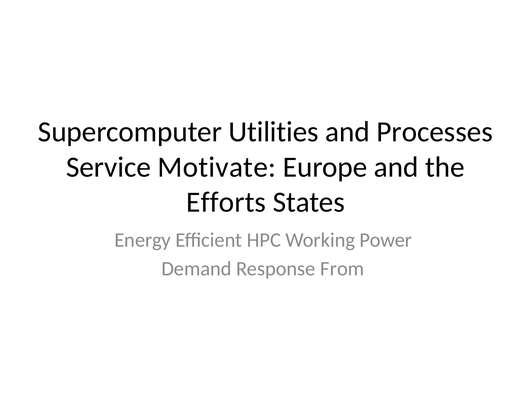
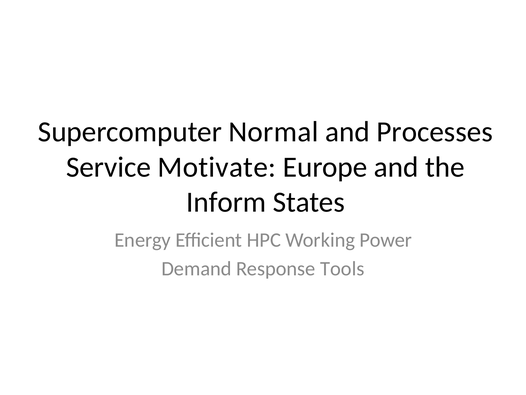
Utilities: Utilities -> Normal (273, 132)
Efforts: Efforts -> Inform (226, 202)
From: From -> Tools (342, 268)
